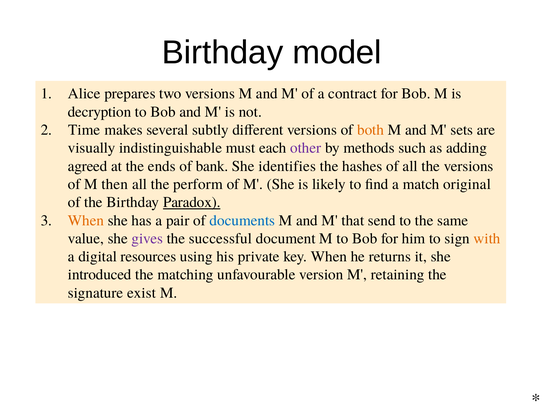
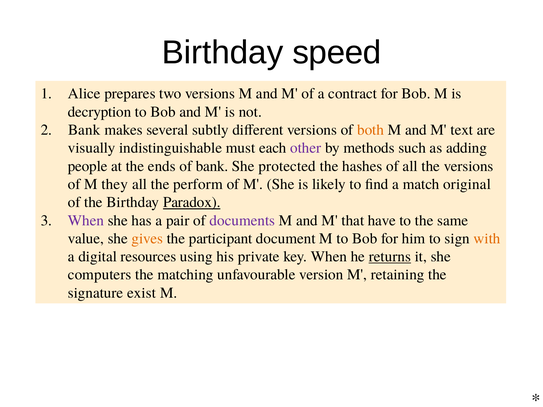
model: model -> speed (337, 53)
Time: Time -> Bank (84, 130)
sets: sets -> text (462, 130)
agreed: agreed -> people (88, 166)
identifies: identifies -> protected (287, 166)
then: then -> they (115, 184)
When colour: orange -> purple (86, 220)
documents colour: blue -> purple (242, 220)
send: send -> have (382, 220)
gives colour: purple -> orange (147, 239)
successful: successful -> participant (221, 239)
returns underline: none -> present (390, 257)
introduced: introduced -> computers (100, 275)
